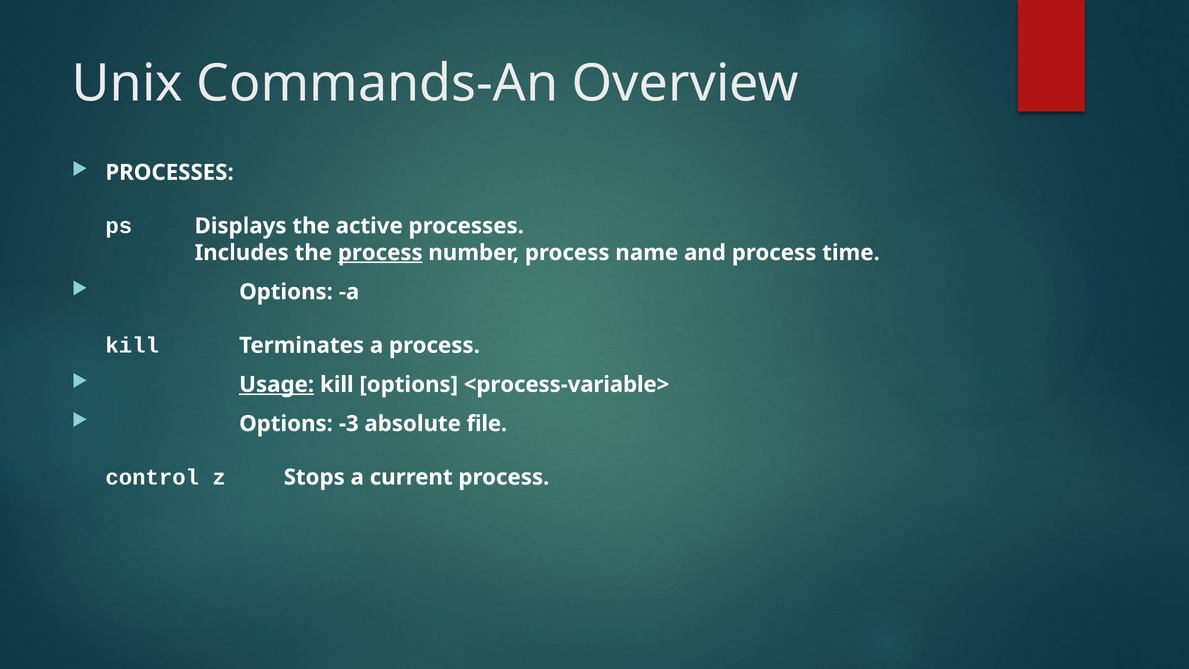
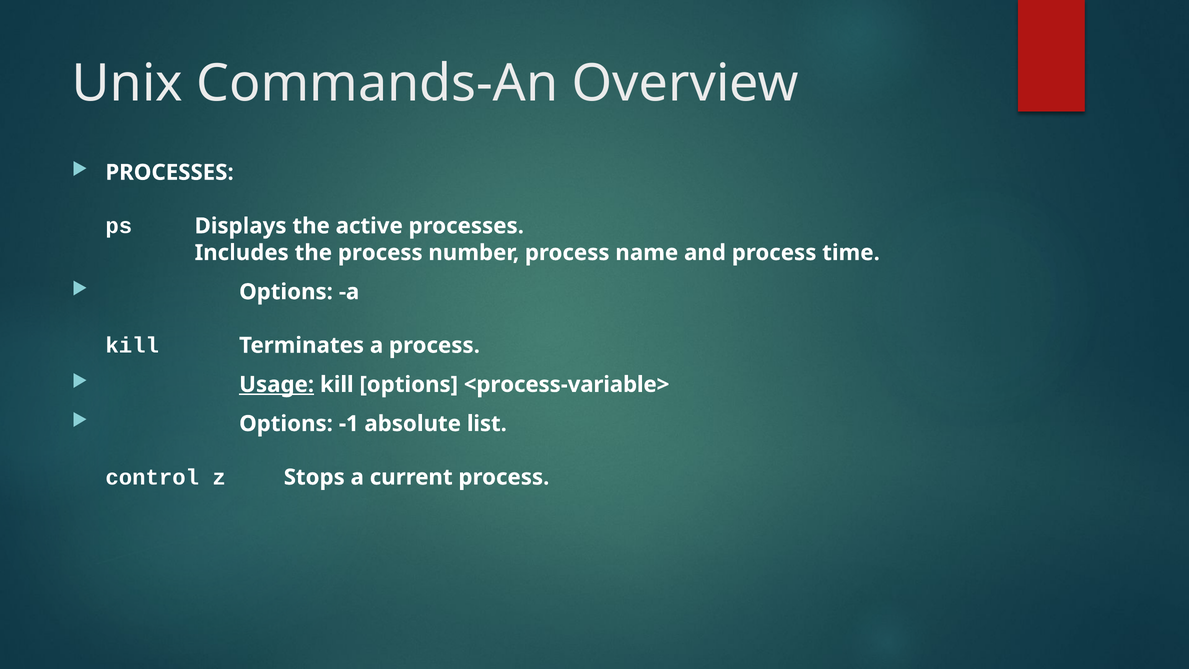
process underline: present -> none (380, 253)
-3: -3 -> -1 (349, 424)
file: file -> list (487, 424)
